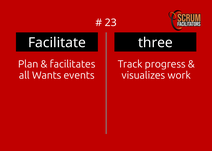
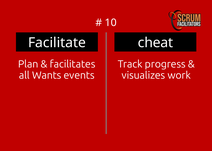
23: 23 -> 10 (111, 23)
three: three -> cheat (155, 43)
